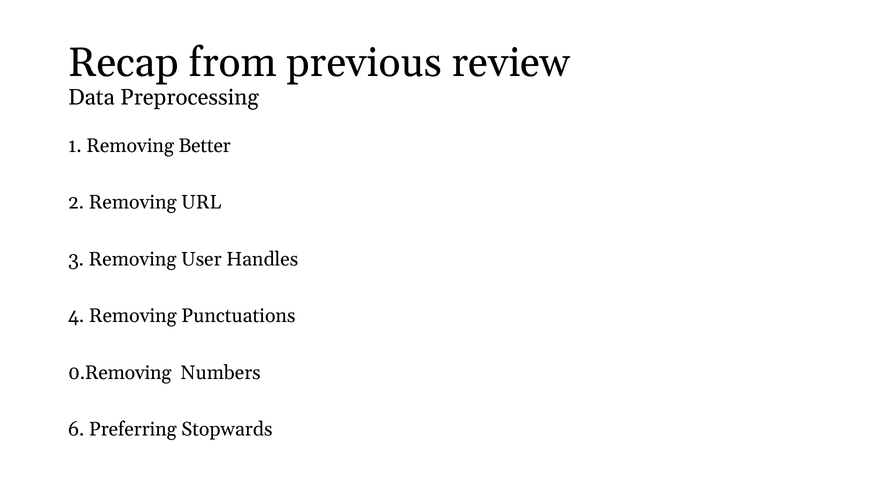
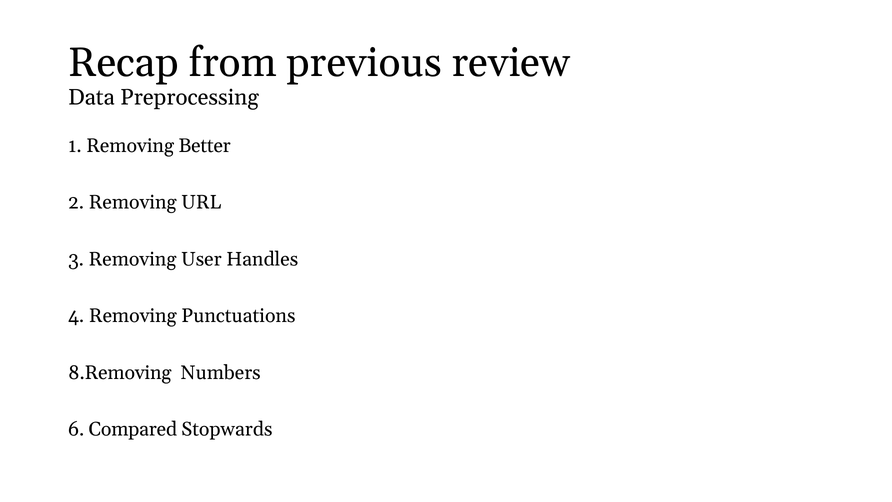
0.Removing: 0.Removing -> 8.Removing (120, 373)
Preferring: Preferring -> Compared (133, 429)
